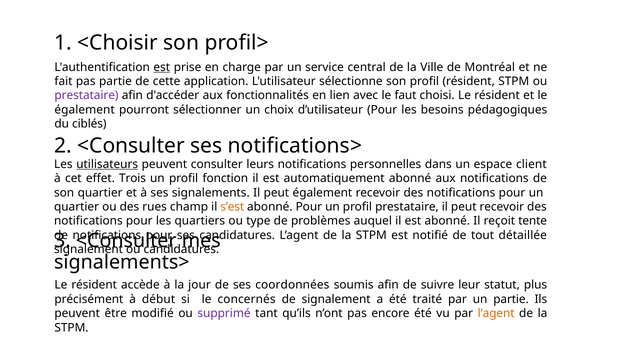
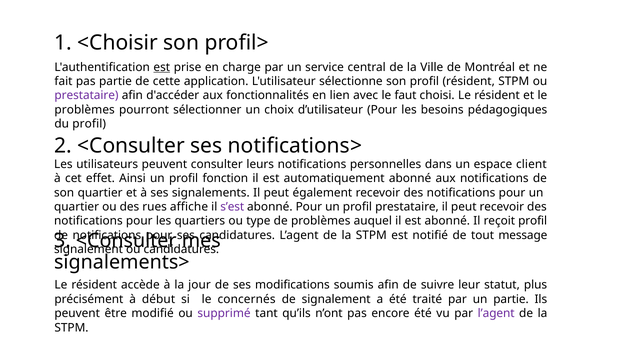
également: également -> problèmes (85, 110)
du ciblés: ciblés -> profil (89, 124)
utilisateurs underline: present -> none (107, 164)
Trois: Trois -> Ainsi (132, 178)
champ: champ -> affiche (189, 207)
s’est colour: orange -> purple (232, 207)
reçoit tente: tente -> profil (533, 221)
détaillée: détaillée -> message (523, 235)
coordonnées: coordonnées -> modifications (292, 285)
l’agent colour: orange -> purple (496, 313)
